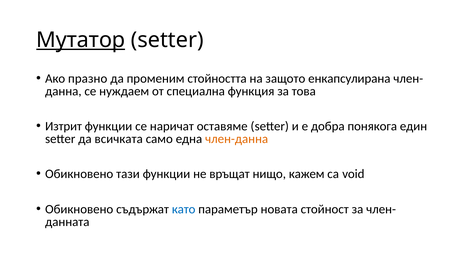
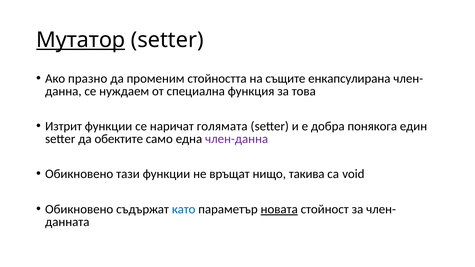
защото: защото -> същите (285, 79)
оставяме: оставяме -> голямата (222, 126)
всичката: всичката -> обектите (119, 139)
член-данна colour: orange -> purple (237, 139)
кажем: кажем -> такива (307, 174)
новата underline: none -> present (279, 209)
